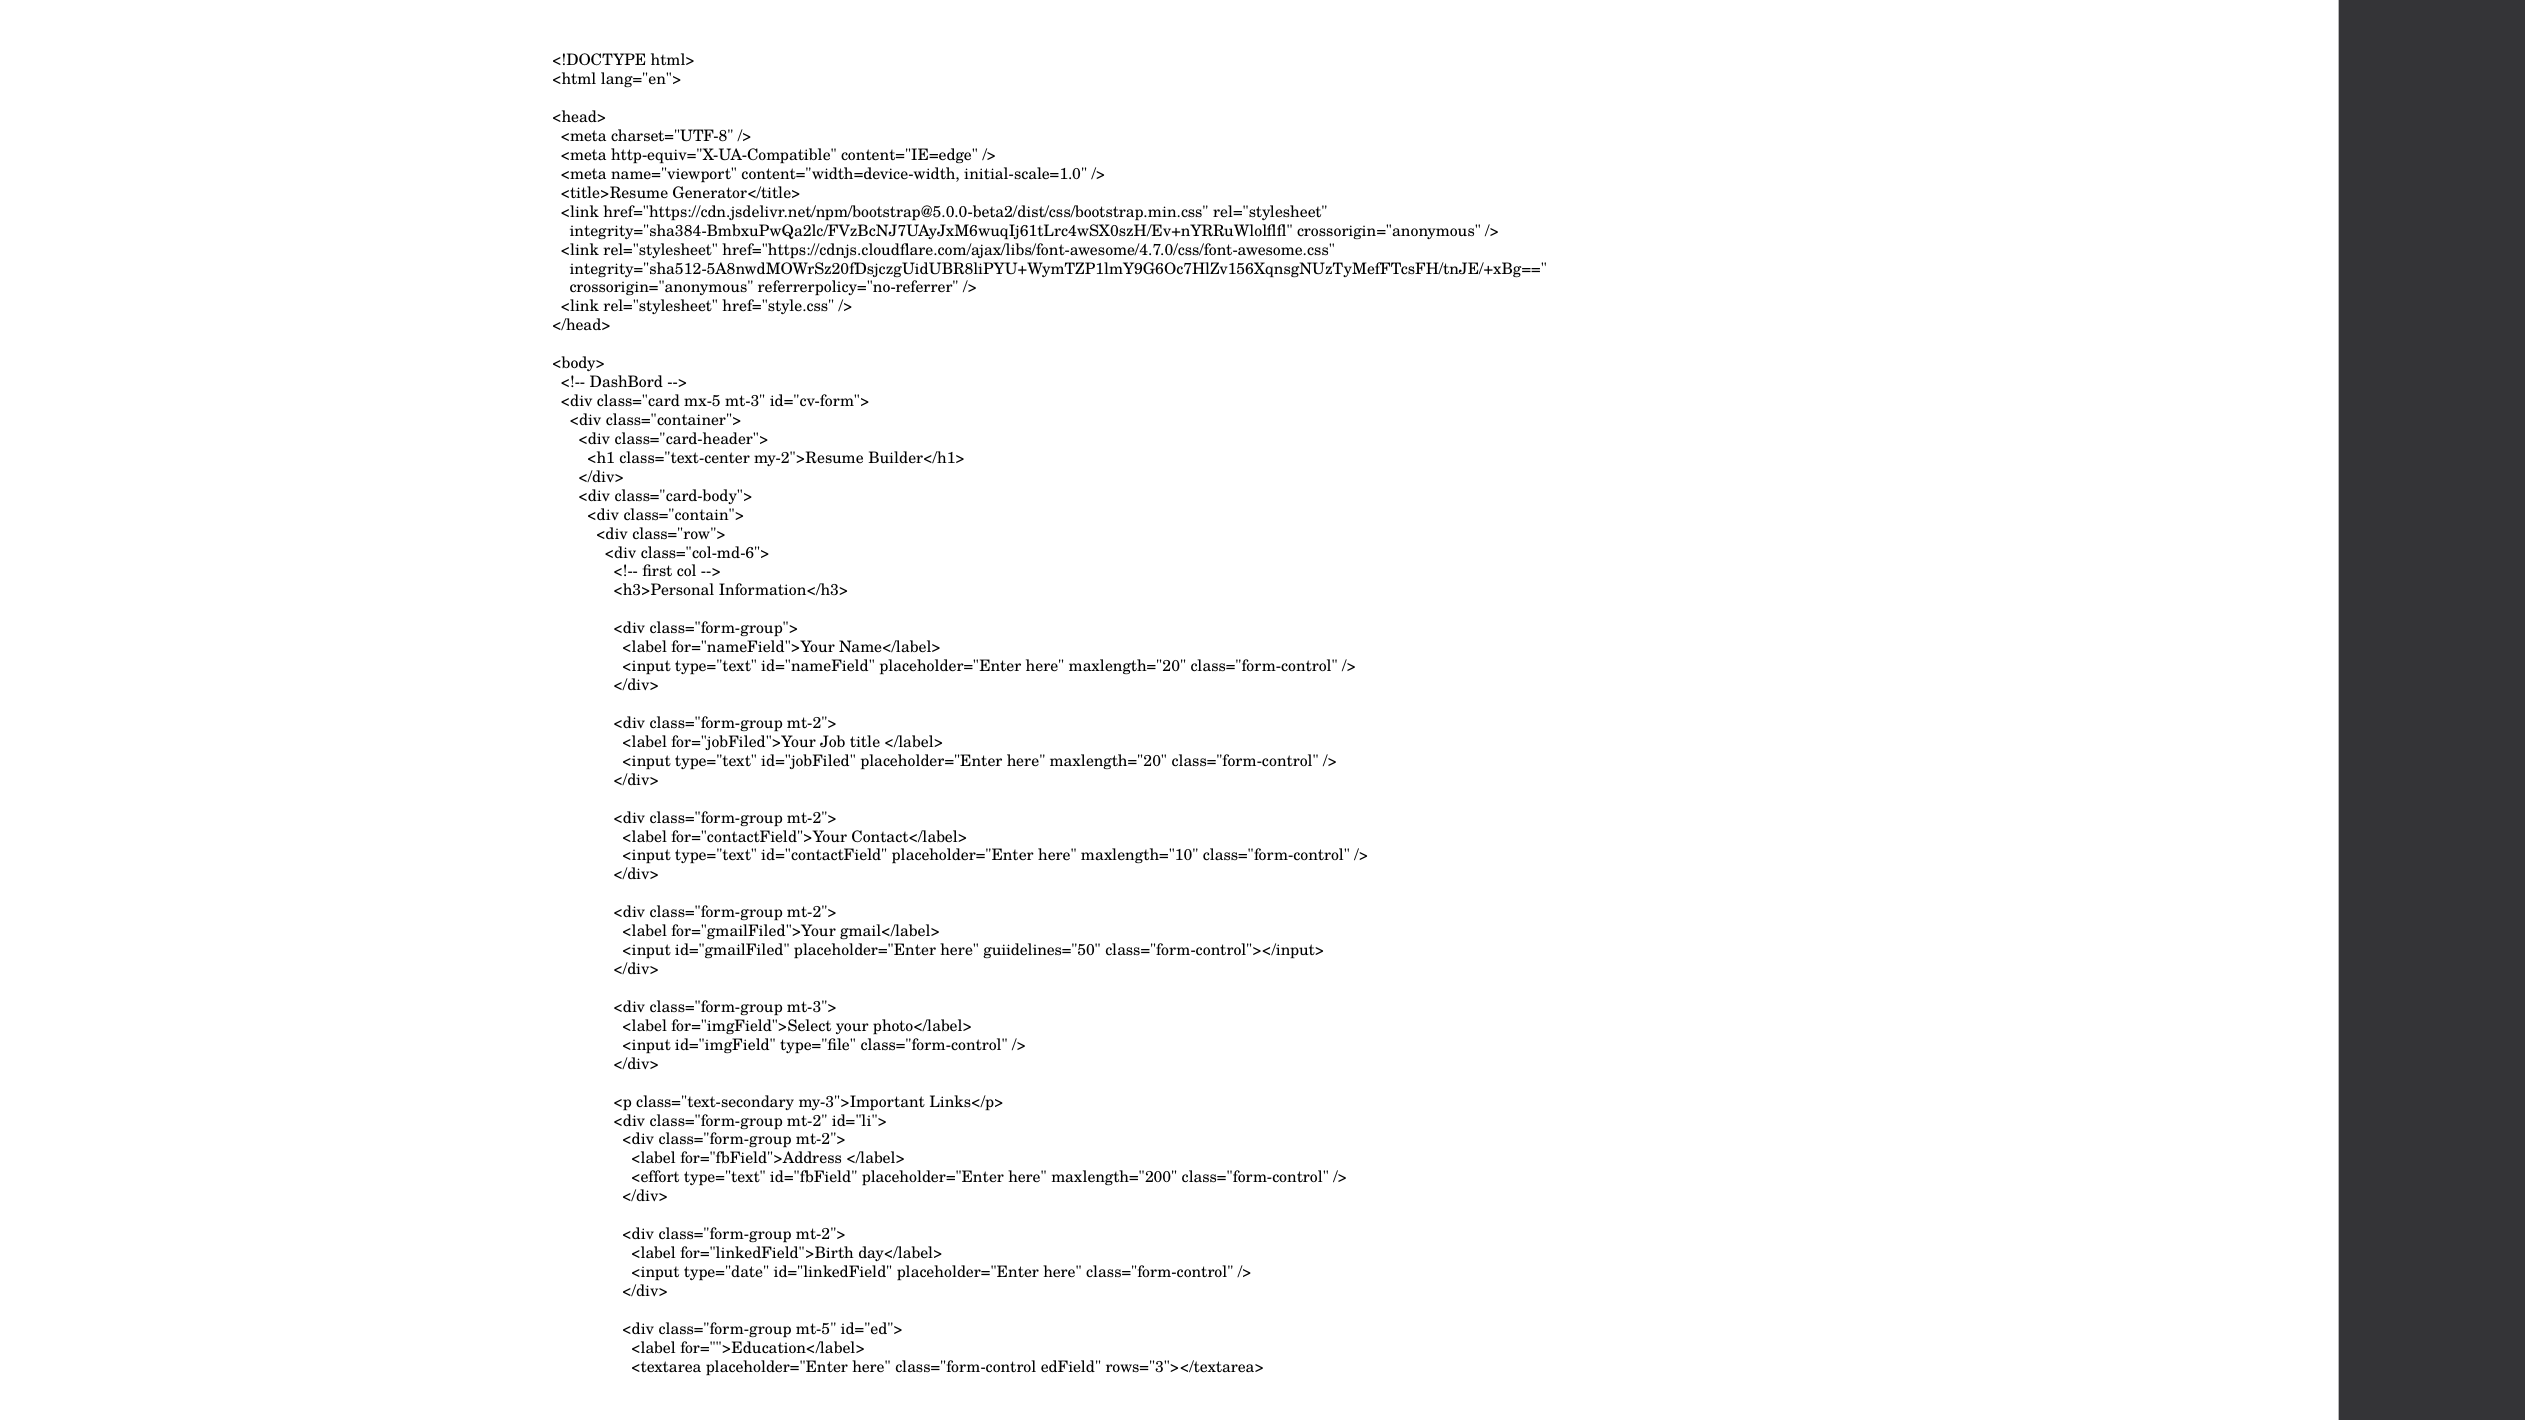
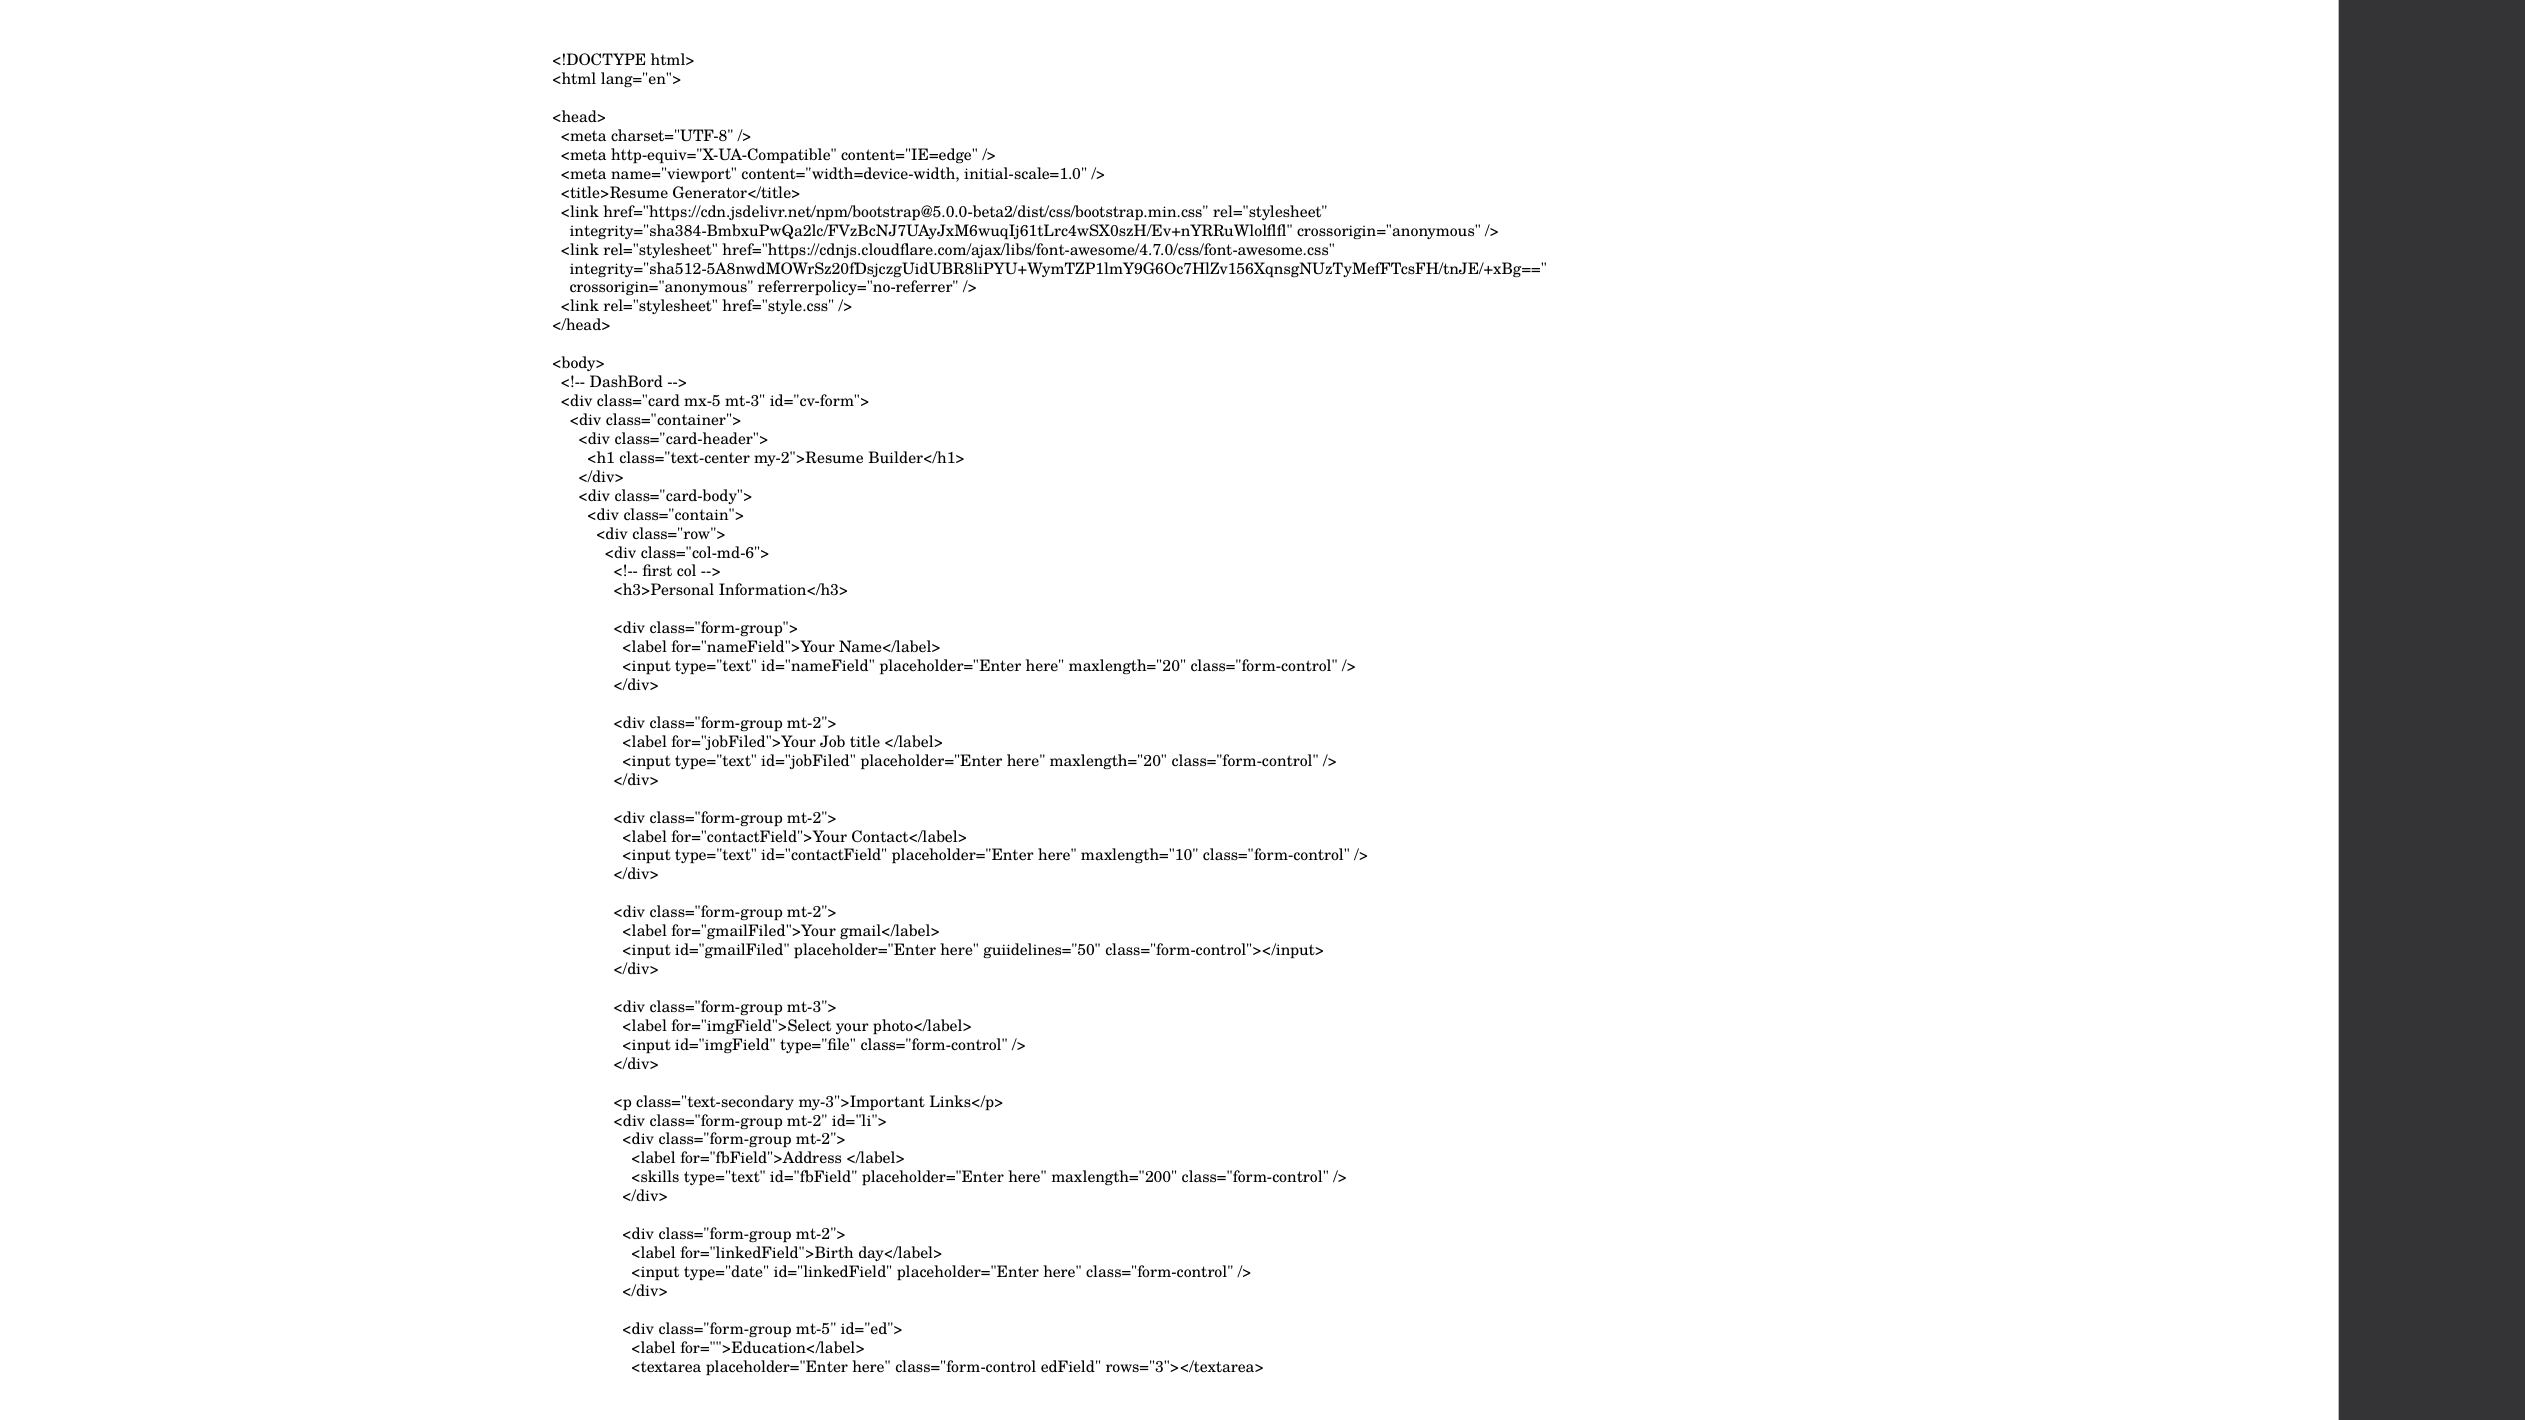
<effort: <effort -> <skills (655, 1178)
